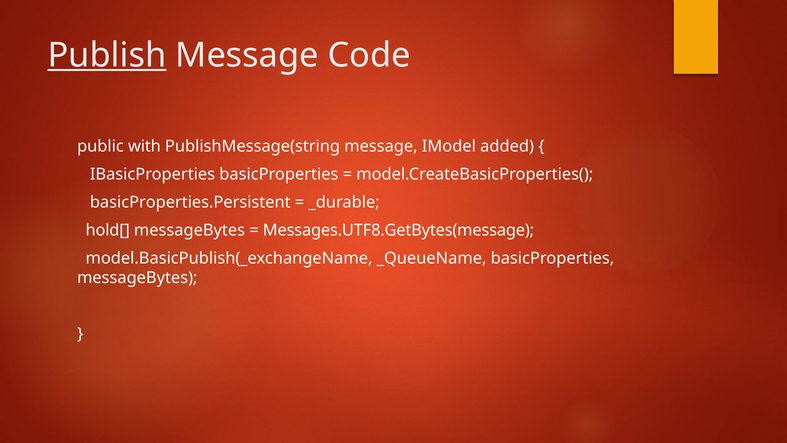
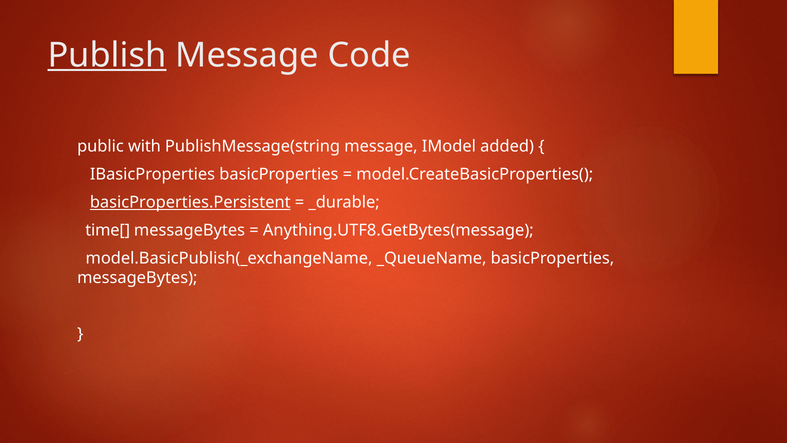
basicProperties.Persistent underline: none -> present (190, 202)
hold[: hold[ -> time[ (108, 230)
Messages.UTF8.GetBytes(message: Messages.UTF8.GetBytes(message -> Anything.UTF8.GetBytes(message (398, 230)
